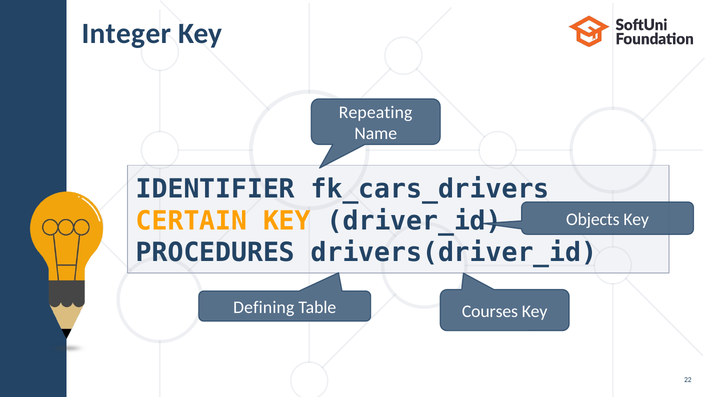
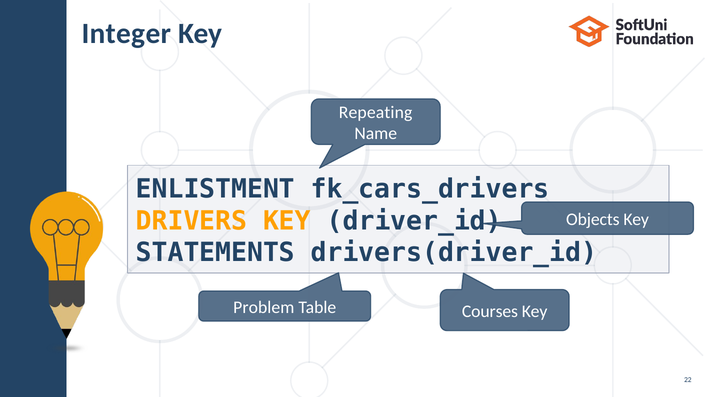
IDENTIFIER: IDENTIFIER -> ENLISTMENT (215, 189)
CERTAIN: CERTAIN -> DRIVERS (192, 221)
PROCEDURES: PROCEDURES -> STATEMENTS (215, 253)
Defining: Defining -> Problem (264, 307)
